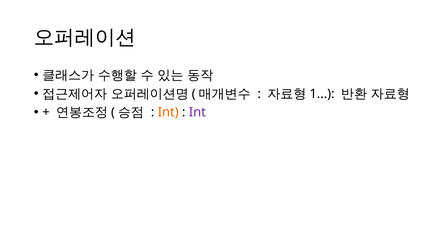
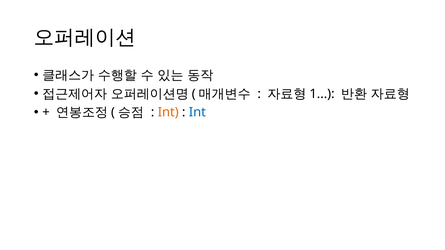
Int colour: purple -> blue (197, 112)
